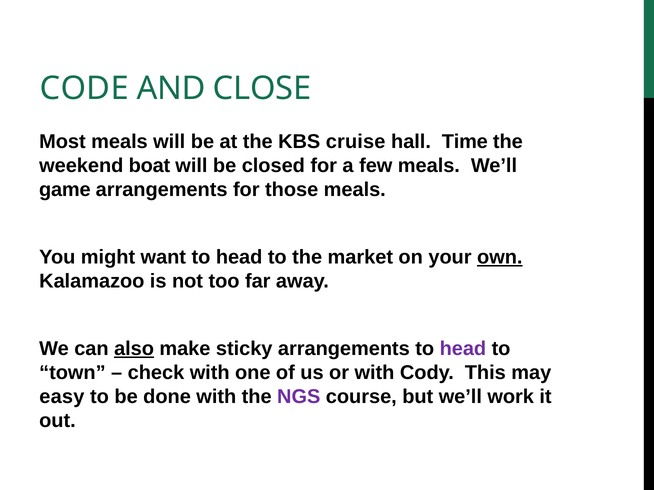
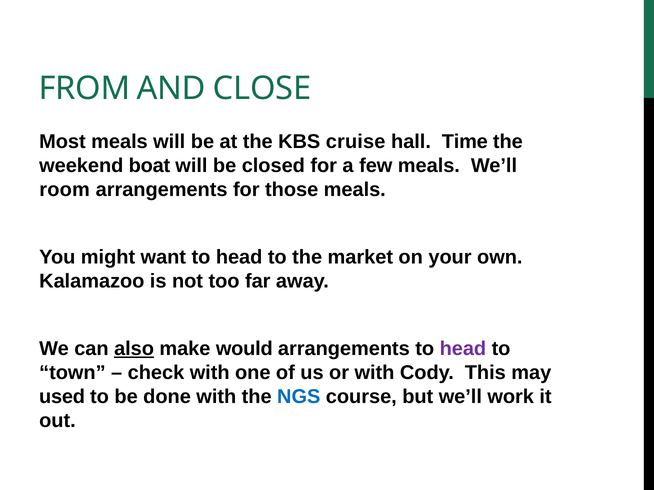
CODE: CODE -> FROM (85, 88)
game: game -> room (65, 190)
own underline: present -> none (500, 258)
sticky: sticky -> would (244, 349)
easy: easy -> used (62, 397)
NGS colour: purple -> blue (299, 397)
